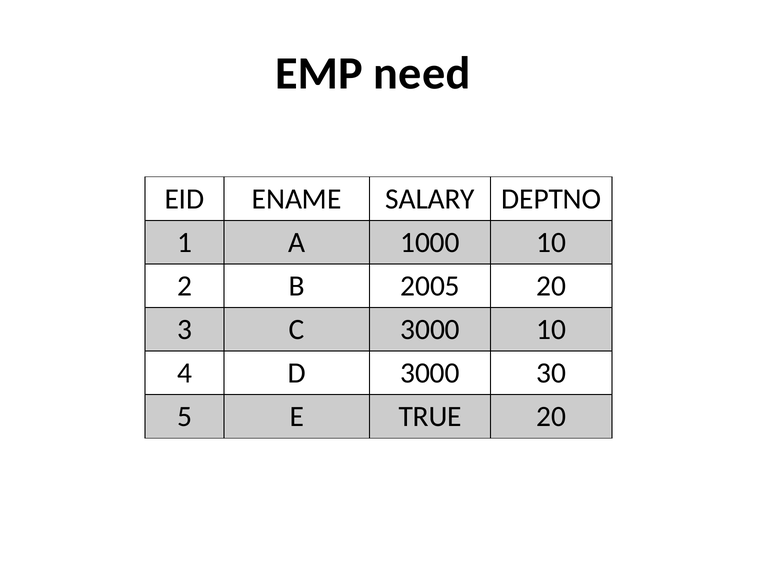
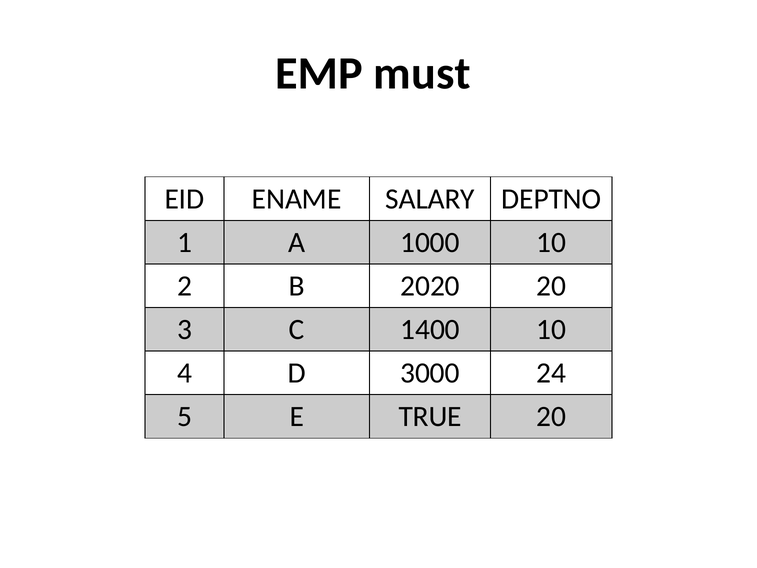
need: need -> must (422, 73)
2005: 2005 -> 2020 (430, 286)
C 3000: 3000 -> 1400 (430, 329)
30: 30 -> 24 (551, 373)
